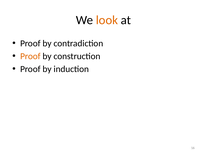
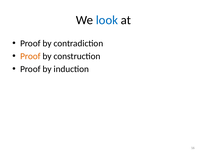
look colour: orange -> blue (107, 20)
